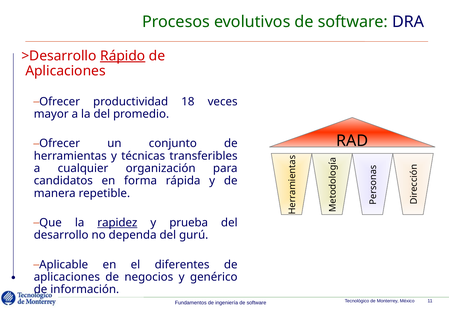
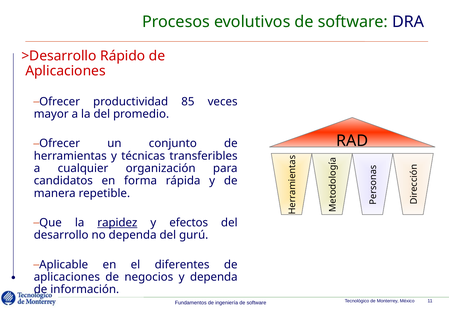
Rápido underline: present -> none (123, 56)
18: 18 -> 85 (188, 101)
prueba: prueba -> efectos (189, 223)
y genérico: genérico -> dependa (214, 277)
